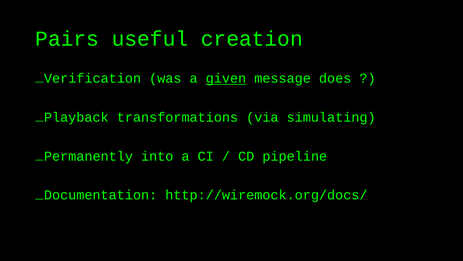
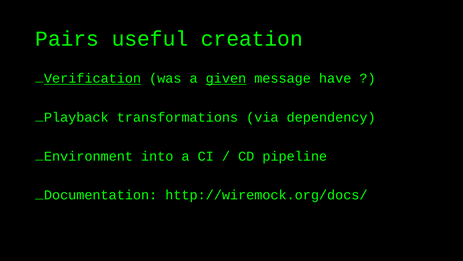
Verification underline: none -> present (93, 78)
does: does -> have (335, 78)
simulating: simulating -> dependency (331, 117)
Permanently: Permanently -> Environment (88, 156)
